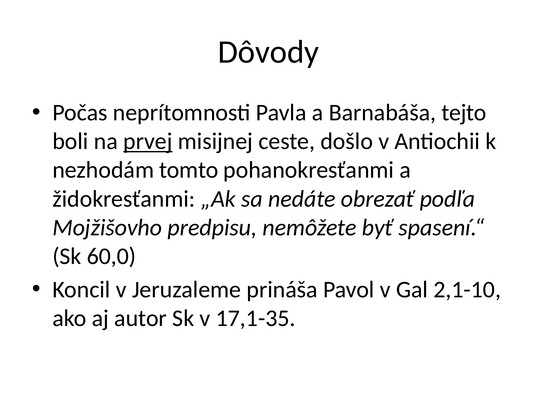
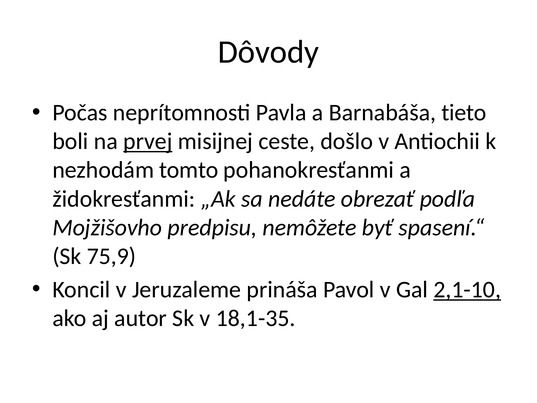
tejto: tejto -> tieto (464, 113)
60,0: 60,0 -> 75,9 (112, 256)
2,1-10 underline: none -> present (467, 289)
17,1-35: 17,1-35 -> 18,1-35 (256, 318)
